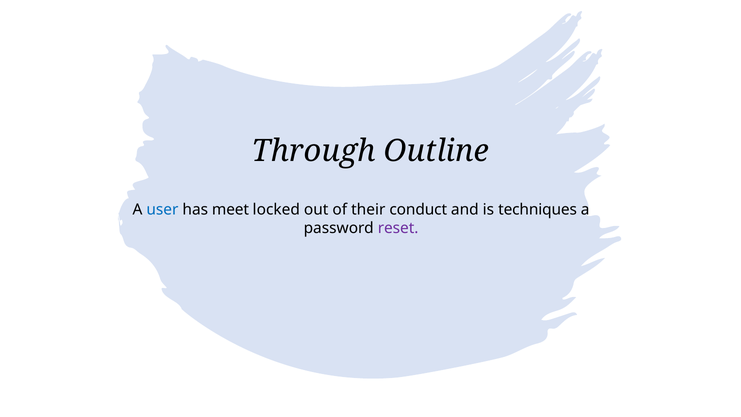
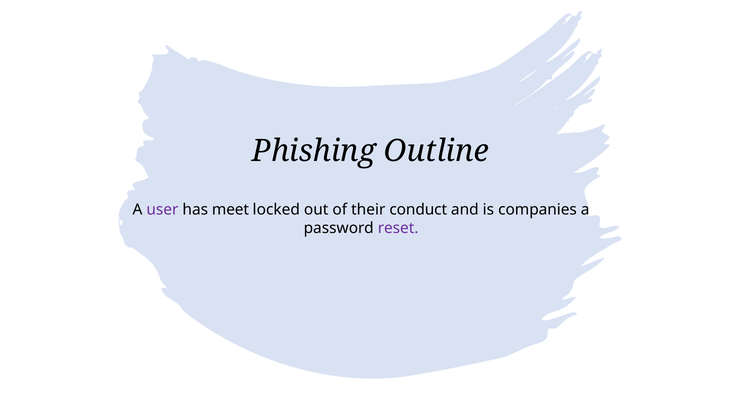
Through: Through -> Phishing (314, 151)
user colour: blue -> purple (162, 209)
techniques: techniques -> companies (538, 209)
